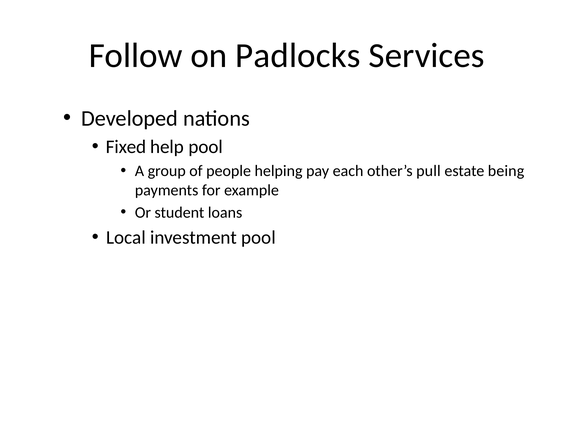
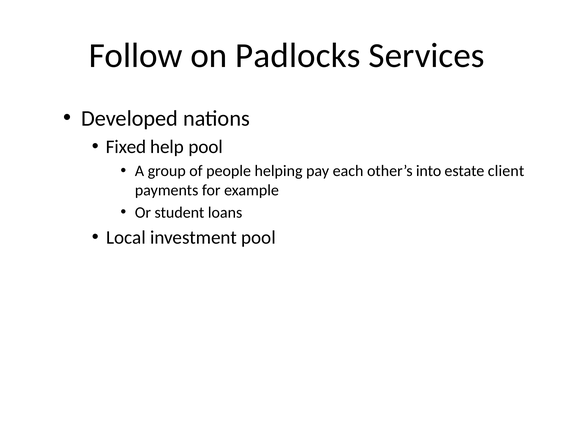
pull: pull -> into (429, 171)
being: being -> client (506, 171)
